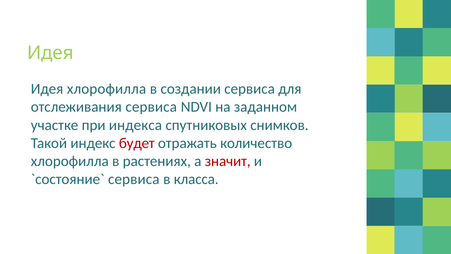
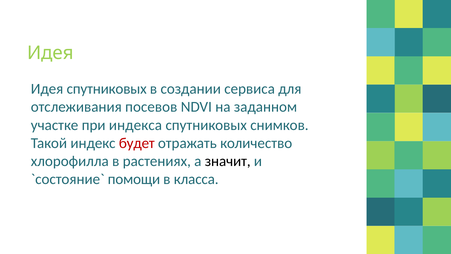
Идея хлорофилла: хлорофилла -> спутниковых (107, 89)
отслеживания сервиса: сервиса -> посевов (151, 107)
значит colour: red -> black (228, 161)
сервиса: сервиса -> помощи (134, 179)
